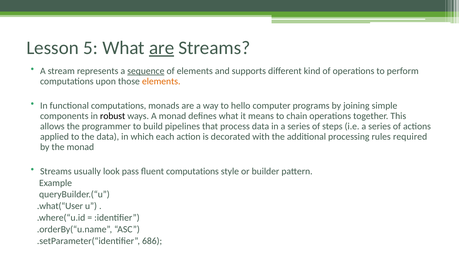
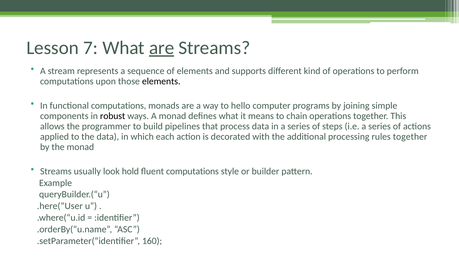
5: 5 -> 7 (91, 48)
sequence underline: present -> none (146, 71)
elements colour: orange -> black (161, 81)
rules required: required -> together (410, 137)
pass: pass -> hold (130, 171)
.what(“User: .what(“User -> .here(“User (60, 206)
686: 686 -> 160 (152, 241)
